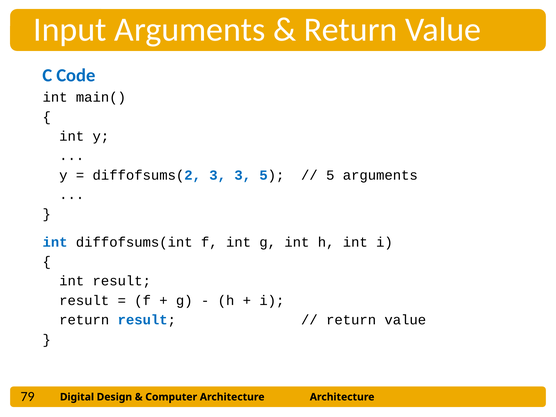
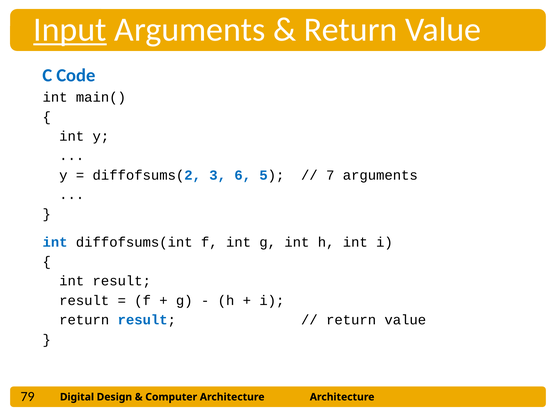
Input underline: none -> present (70, 30)
3 3: 3 -> 6 (243, 175)
5: 5 -> 7 (330, 175)
